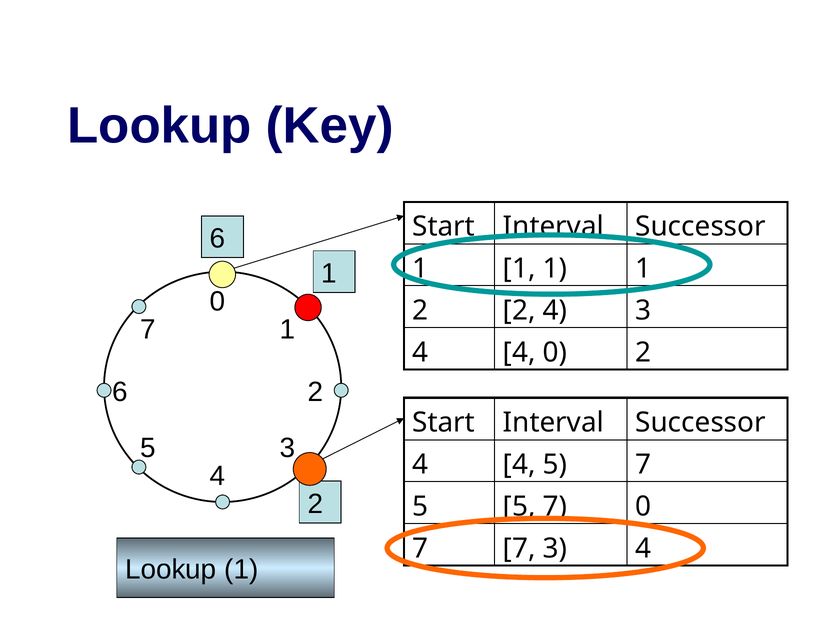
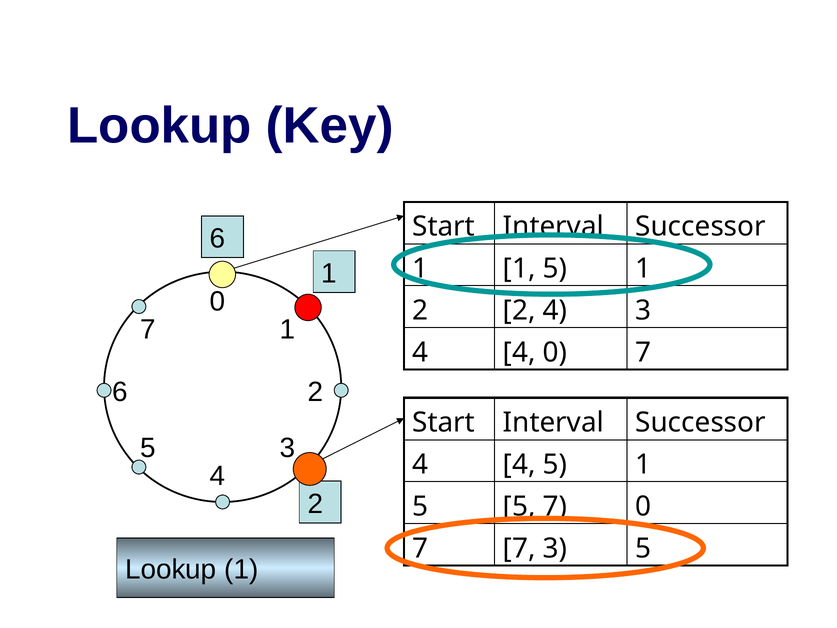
1: 1 -> 5 (555, 269)
4 0 2: 2 -> 7 (643, 352)
4 5 7: 7 -> 1 (643, 464)
7 3 4: 4 -> 5 (643, 548)
